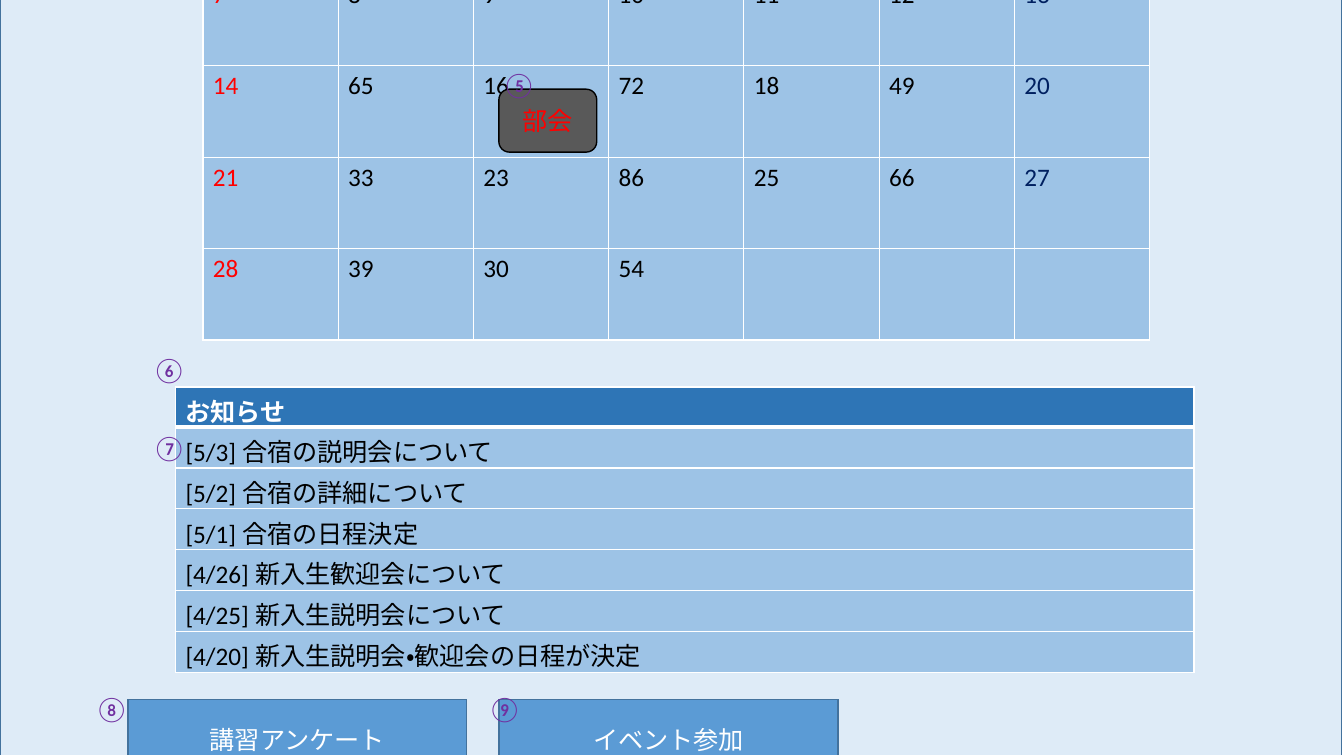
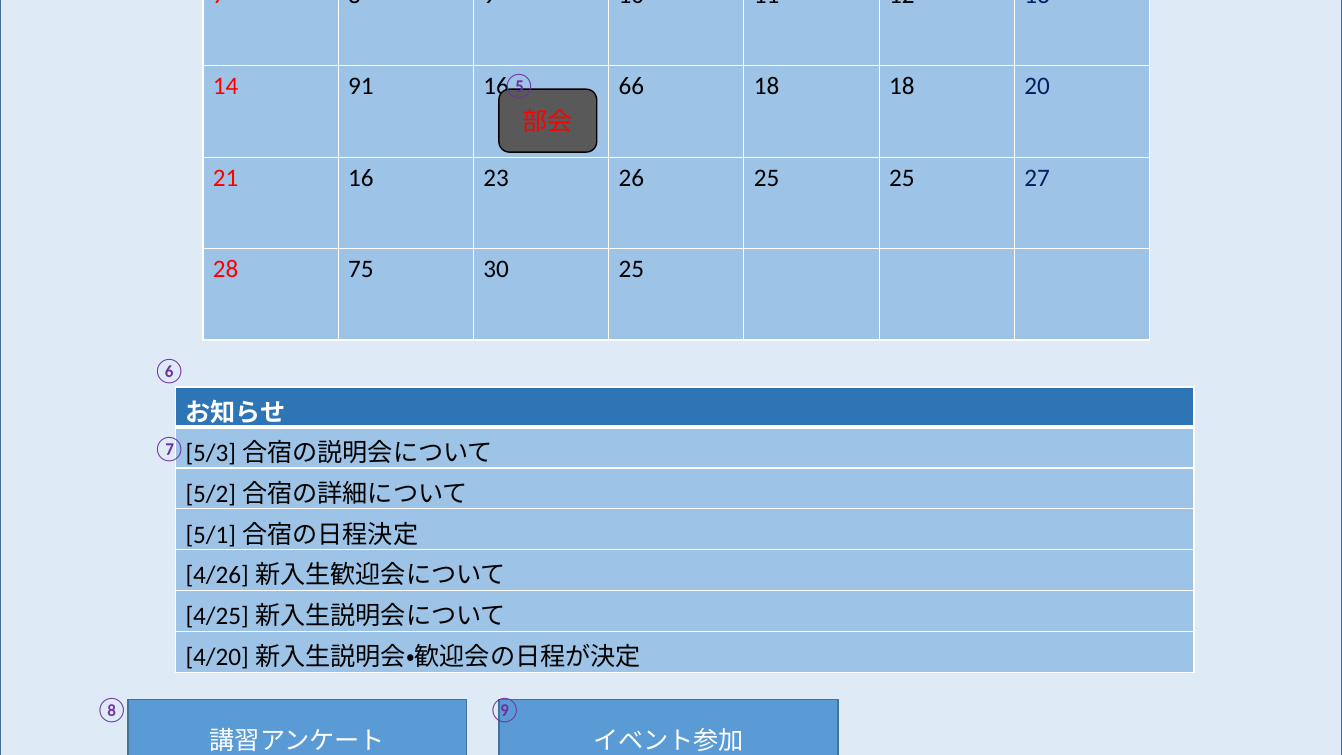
65: 65 -> 91 (361, 87)
72: 72 -> 66 (631, 87)
18 49: 49 -> 18 (902, 87)
21 33: 33 -> 16 (361, 178)
86: 86 -> 26 (631, 178)
25 66: 66 -> 25 (902, 178)
39: 39 -> 75 (361, 269)
30 54: 54 -> 25 (631, 269)
